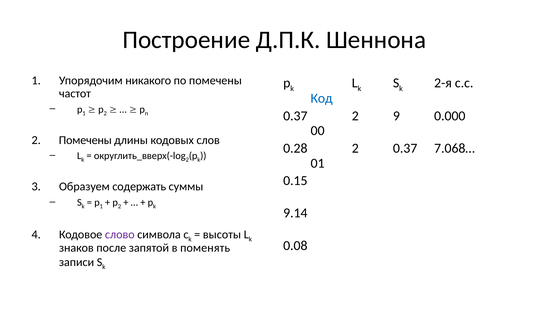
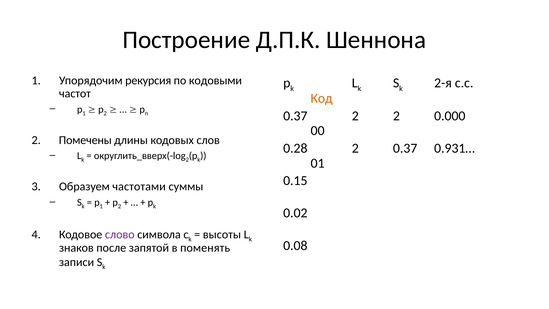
никакого: никакого -> рекурсия (148, 81)
по помечены: помечены -> кодовыми (215, 81)
Код colour: blue -> orange (322, 98)
2 9: 9 -> 2 (396, 116)
7.068…: 7.068… -> 0.931… (455, 148)
содержать: содержать -> частотами (139, 187)
9.14: 9.14 -> 0.02 (295, 213)
